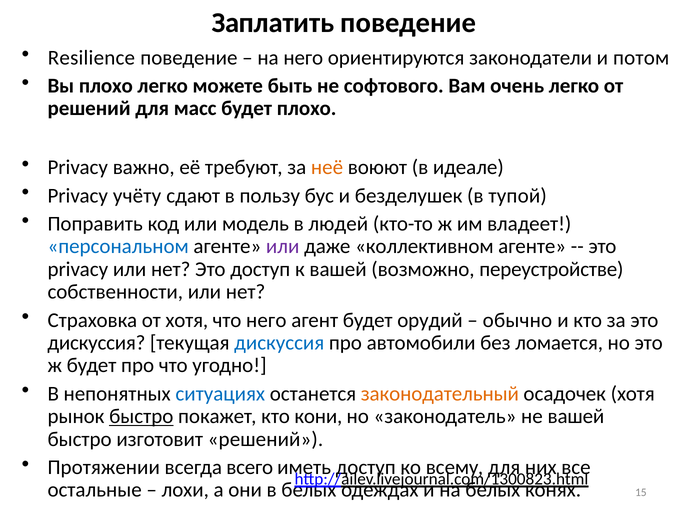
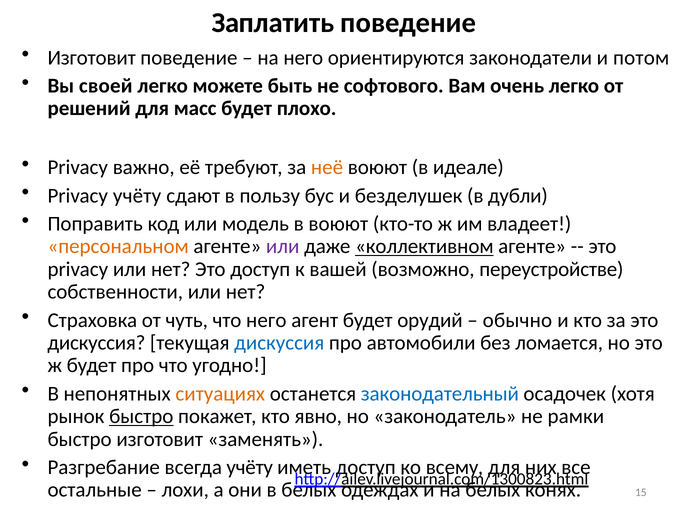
Resilience: Resilience -> Изготовит (92, 58)
Вы плохо: плохо -> своей (106, 86)
тупой: тупой -> дубли (518, 196)
в людей: людей -> воюют (338, 224)
персональном colour: blue -> orange (118, 246)
коллективном underline: none -> present (424, 246)
от хотя: хотя -> чуть (187, 320)
ситуациях colour: blue -> orange (220, 394)
законодательный colour: orange -> blue (440, 394)
кони: кони -> явно (318, 416)
не вашей: вашей -> рамки (576, 416)
изготовит решений: решений -> заменять (266, 439)
Протяжении: Протяжении -> Разгребание (104, 467)
всегда всего: всего -> учёту (250, 467)
